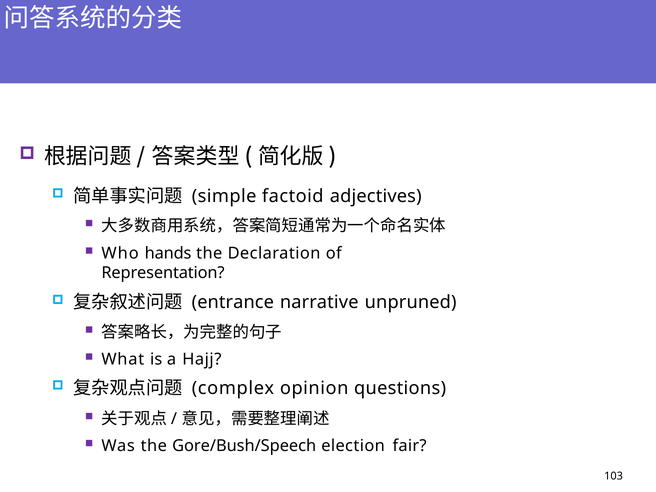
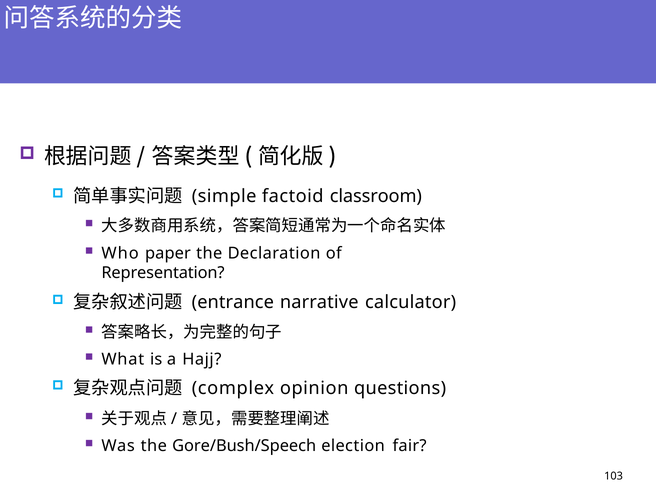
adjectives: adjectives -> classroom (376, 196)
hands: hands -> paper (168, 253)
unpruned: unpruned -> calculator (411, 302)
